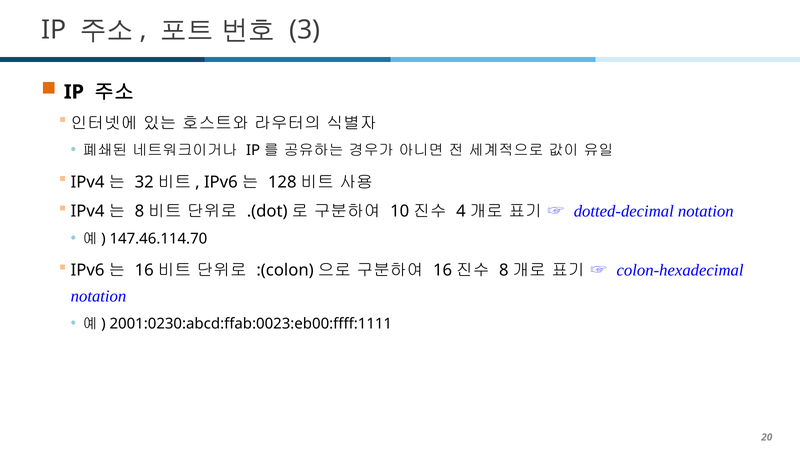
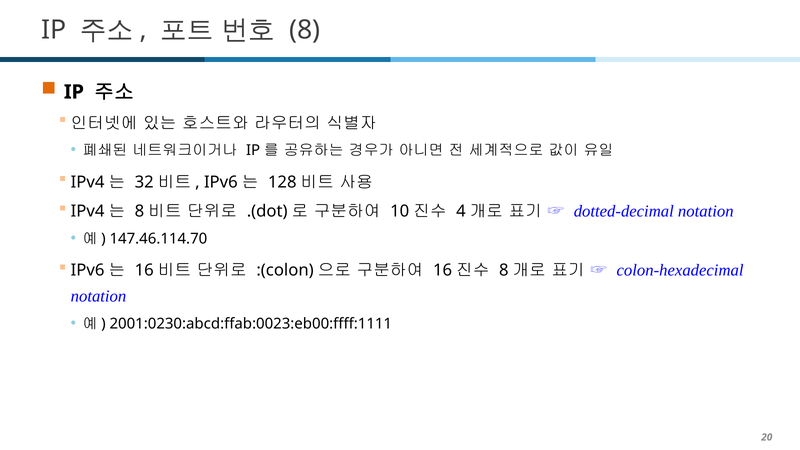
3: 3 -> 8 (305, 30)
